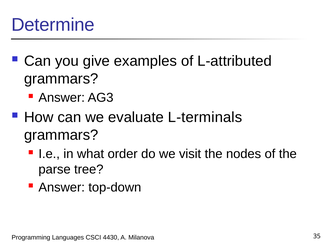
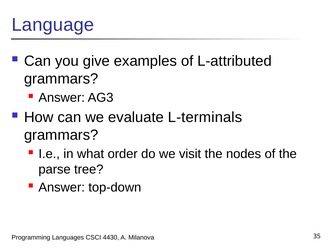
Determine: Determine -> Language (53, 25)
